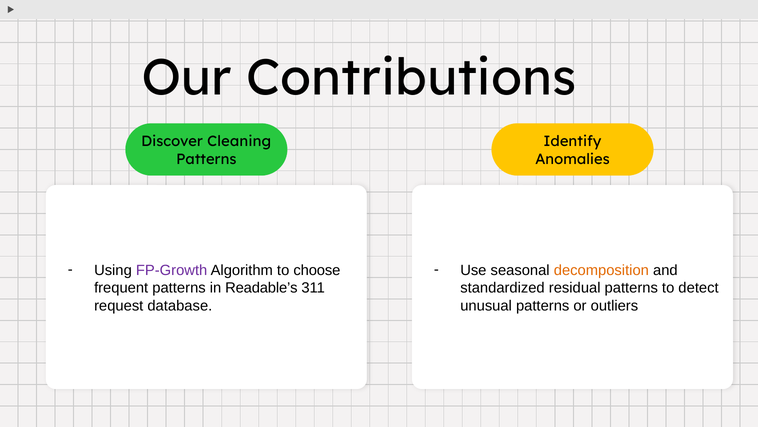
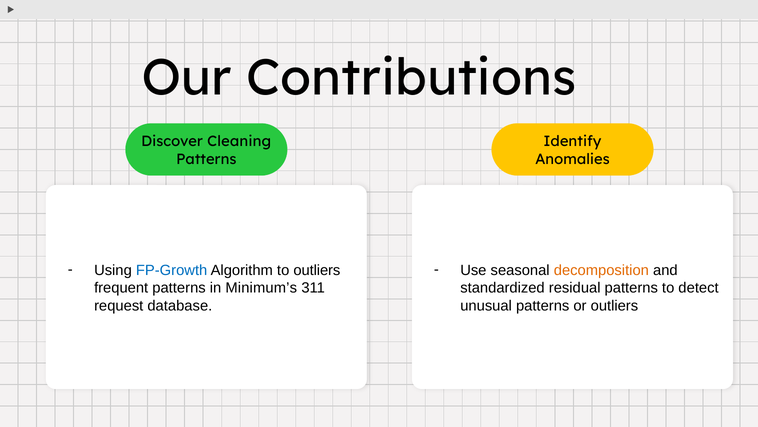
FP-Growth colour: purple -> blue (172, 270)
to choose: choose -> outliers (317, 270)
Readable’s: Readable’s -> Minimum’s (261, 288)
